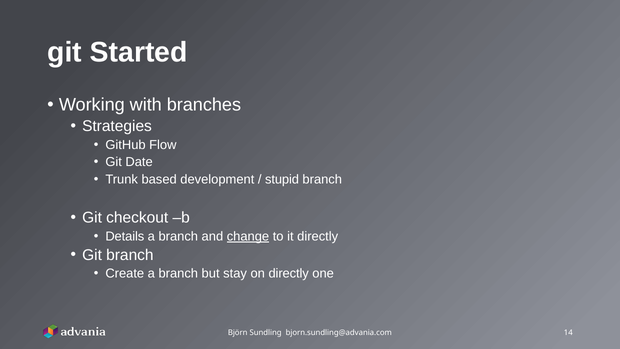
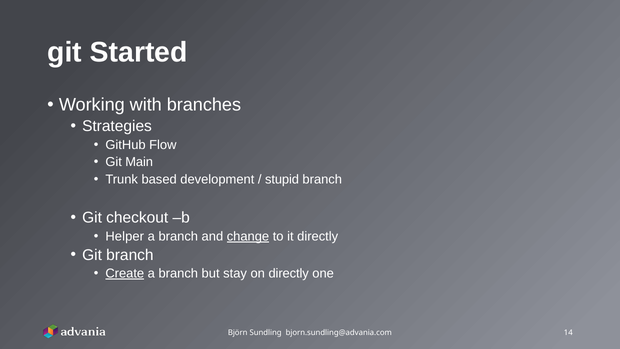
Date: Date -> Main (139, 162)
Details: Details -> Helper (125, 236)
Create underline: none -> present (125, 273)
